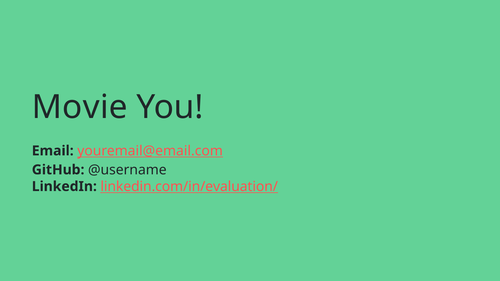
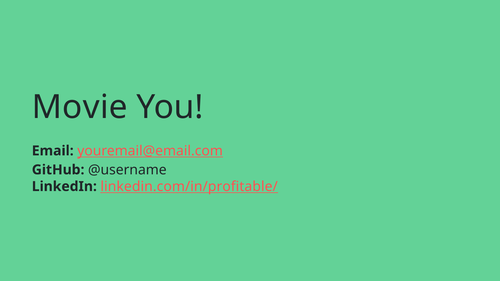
linkedin.com/in/evaluation/: linkedin.com/in/evaluation/ -> linkedin.com/in/profitable/ (189, 187)
